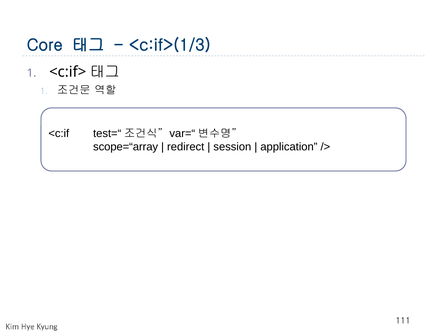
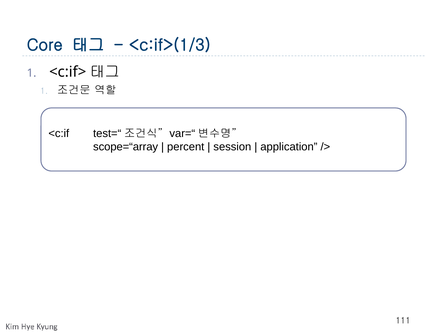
redirect: redirect -> percent (186, 147)
